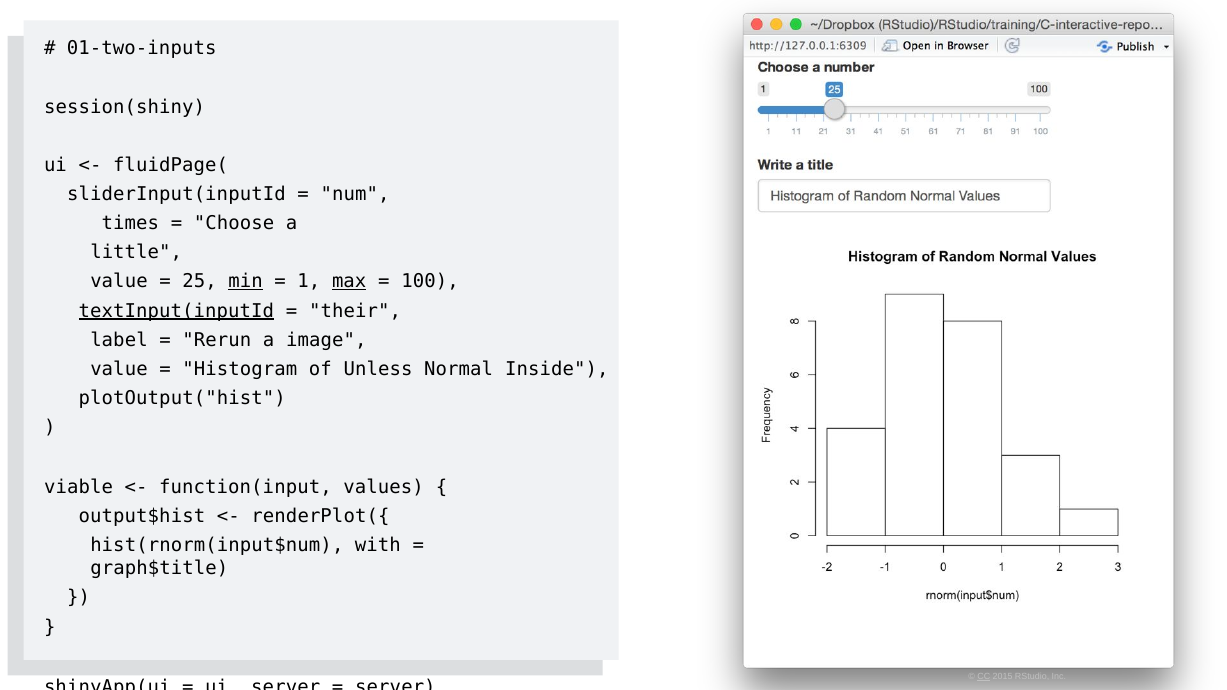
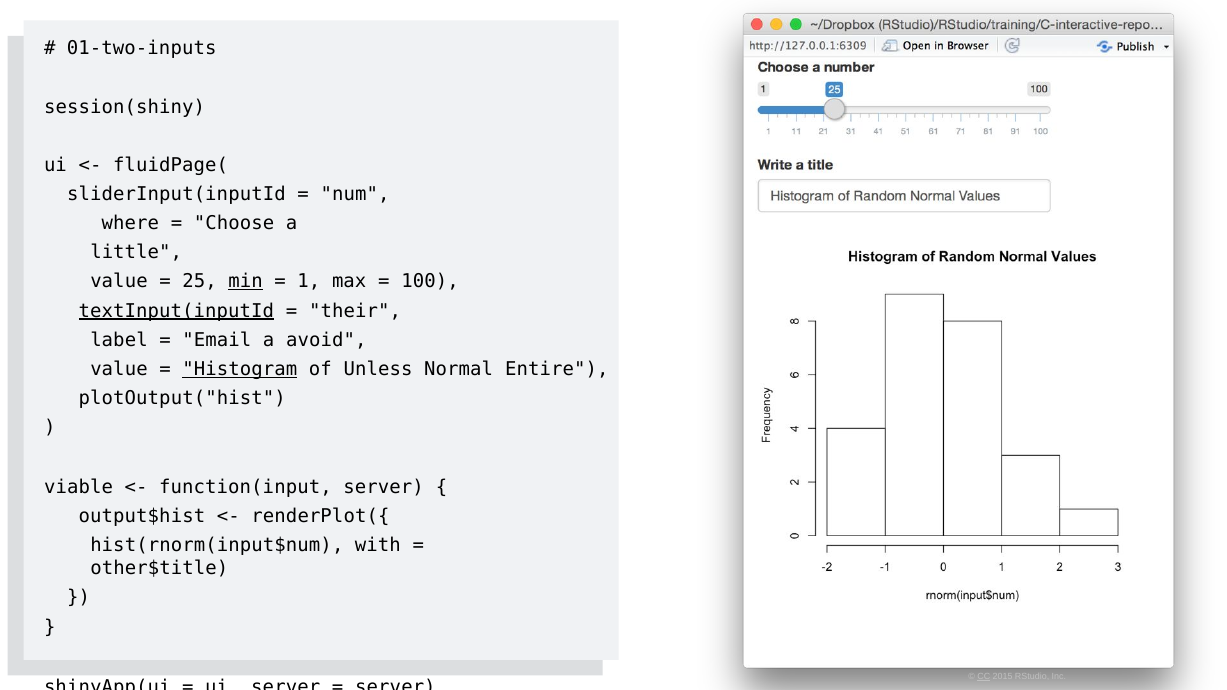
times: times -> where (130, 223)
max underline: present -> none (349, 282)
Rerun: Rerun -> Email (217, 340)
image: image -> avoid (326, 340)
Histogram underline: none -> present (240, 369)
Inside: Inside -> Entire (557, 369)
function(input values: values -> server (384, 487)
graph$title: graph$title -> other$title (159, 569)
